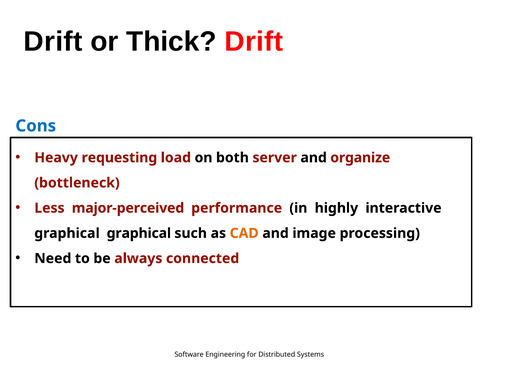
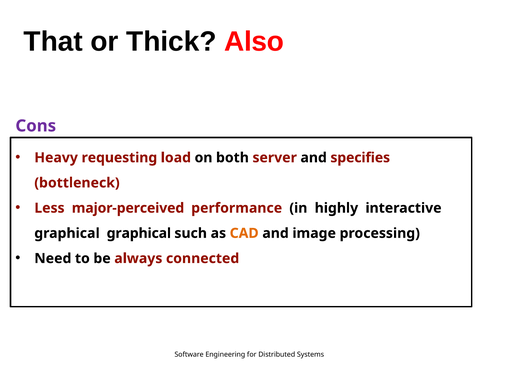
Drift: Drift -> That (53, 42)
Thick Drift: Drift -> Also (254, 42)
Cons colour: blue -> purple (36, 126)
organize: organize -> specifies (360, 158)
